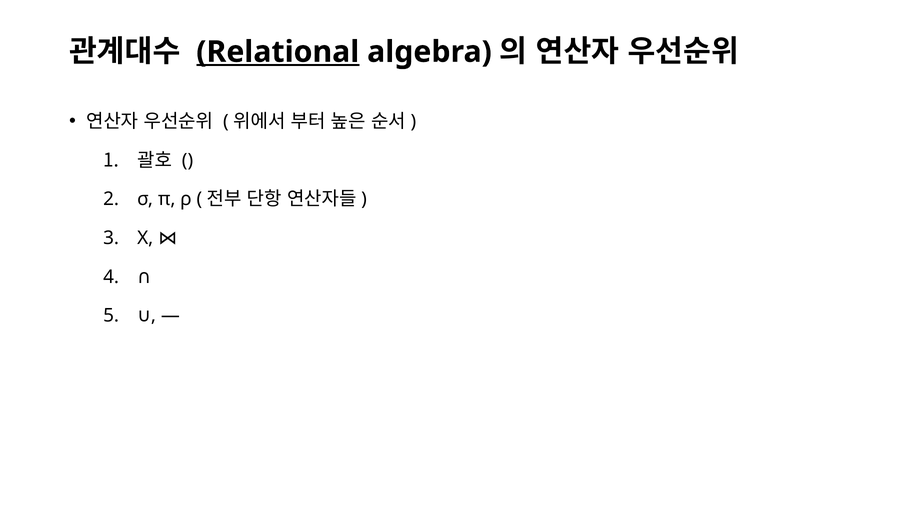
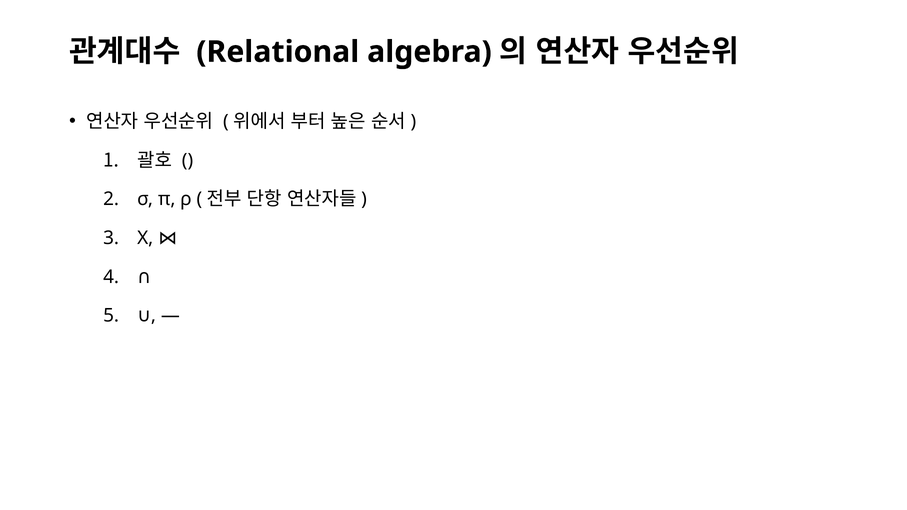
Relational underline: present -> none (278, 52)
